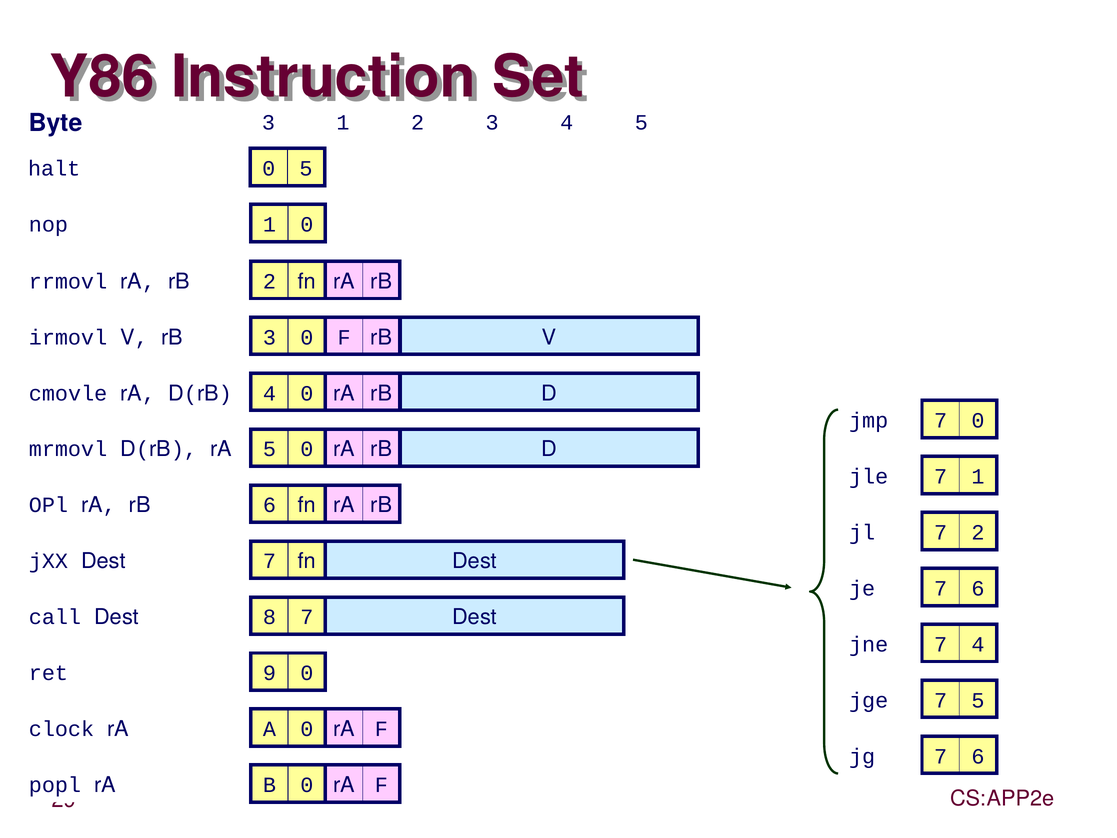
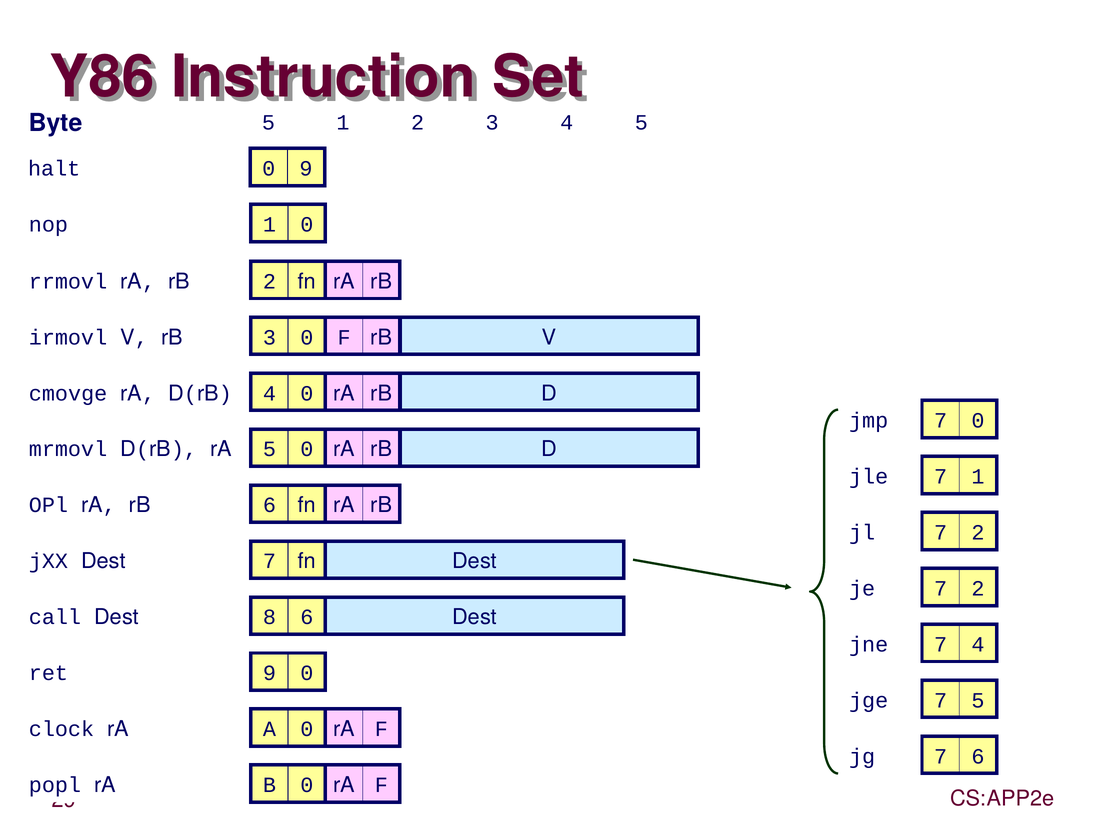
Byte 3: 3 -> 5 (268, 123)
0 5: 5 -> 9 (306, 169)
cmovle: cmovle -> cmovge (68, 393)
je 7 6: 6 -> 2 (978, 588)
8 7: 7 -> 6 (307, 617)
